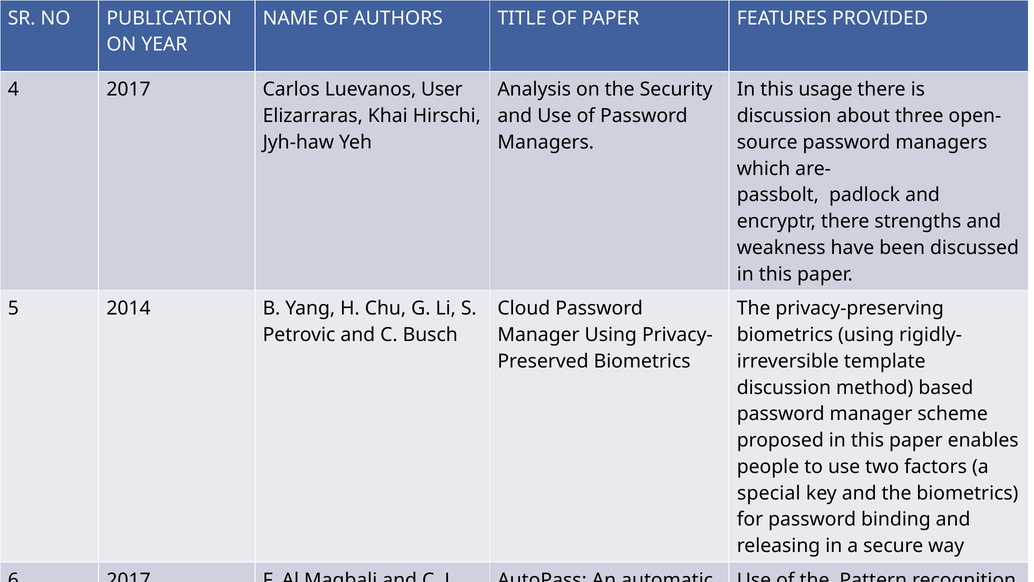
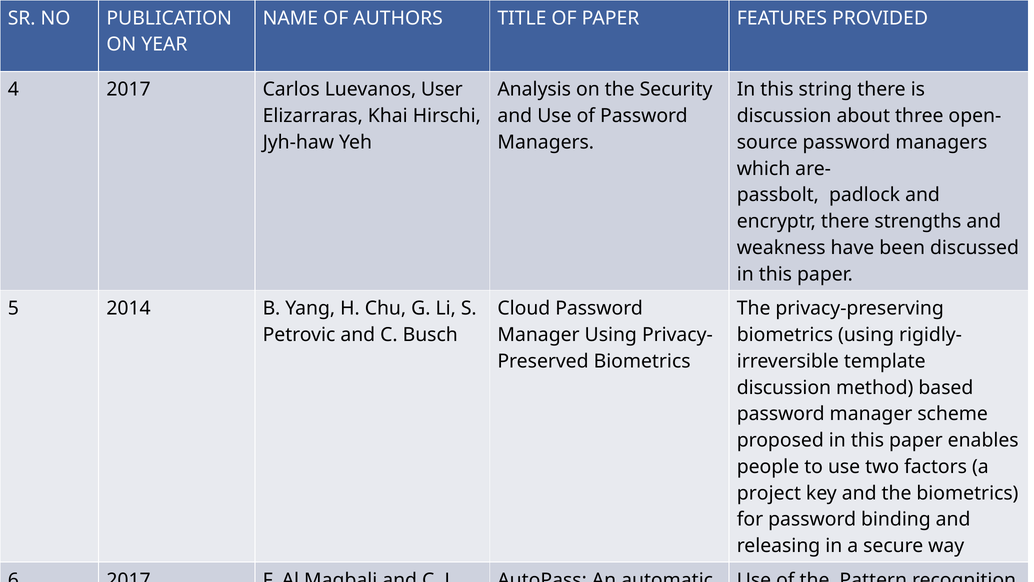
usage: usage -> string (825, 89)
special: special -> project (769, 493)
